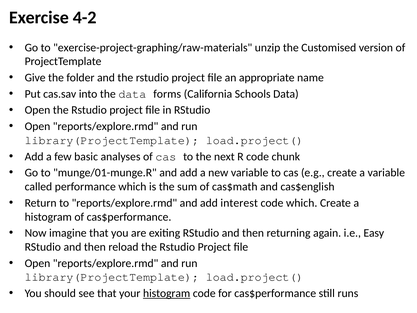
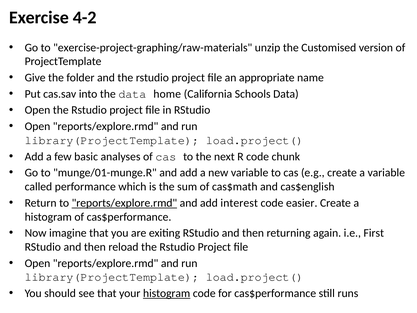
forms: forms -> home (167, 94)
reports/explore.rmd underline: none -> present (124, 203)
code which: which -> easier (302, 203)
Easy: Easy -> First (374, 233)
